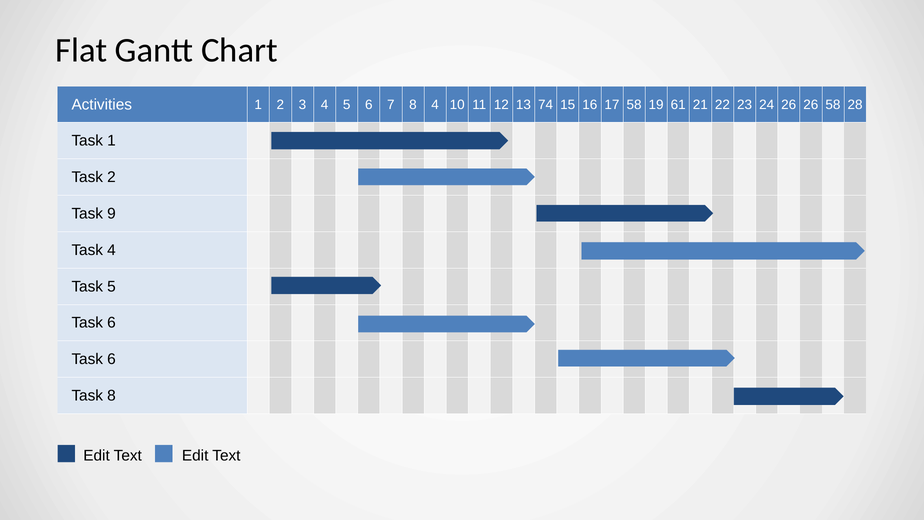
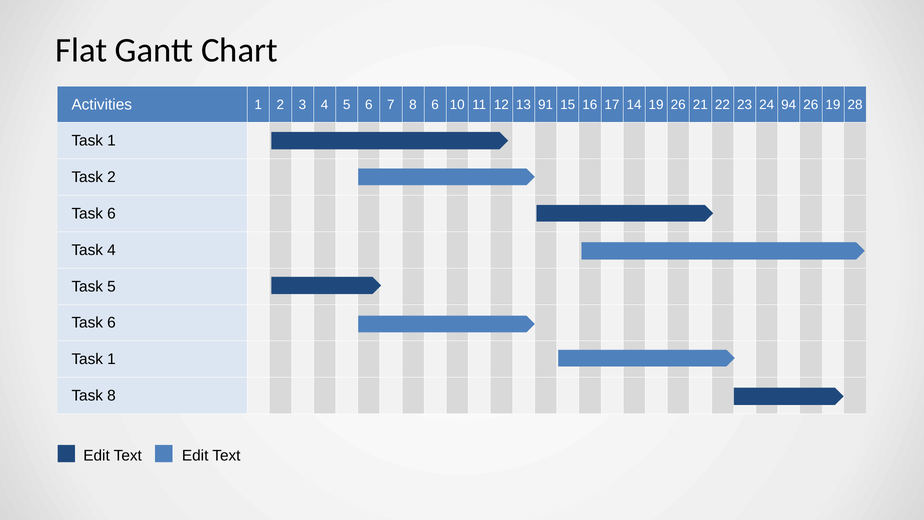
8 4: 4 -> 6 (435, 105)
74: 74 -> 91 (546, 105)
17 58: 58 -> 14 (634, 105)
19 61: 61 -> 26 (678, 105)
24 26: 26 -> 94 (789, 105)
26 58: 58 -> 19 (833, 105)
9: 9 -> 6 (112, 214)
6: 6 -> 1 (112, 359)
